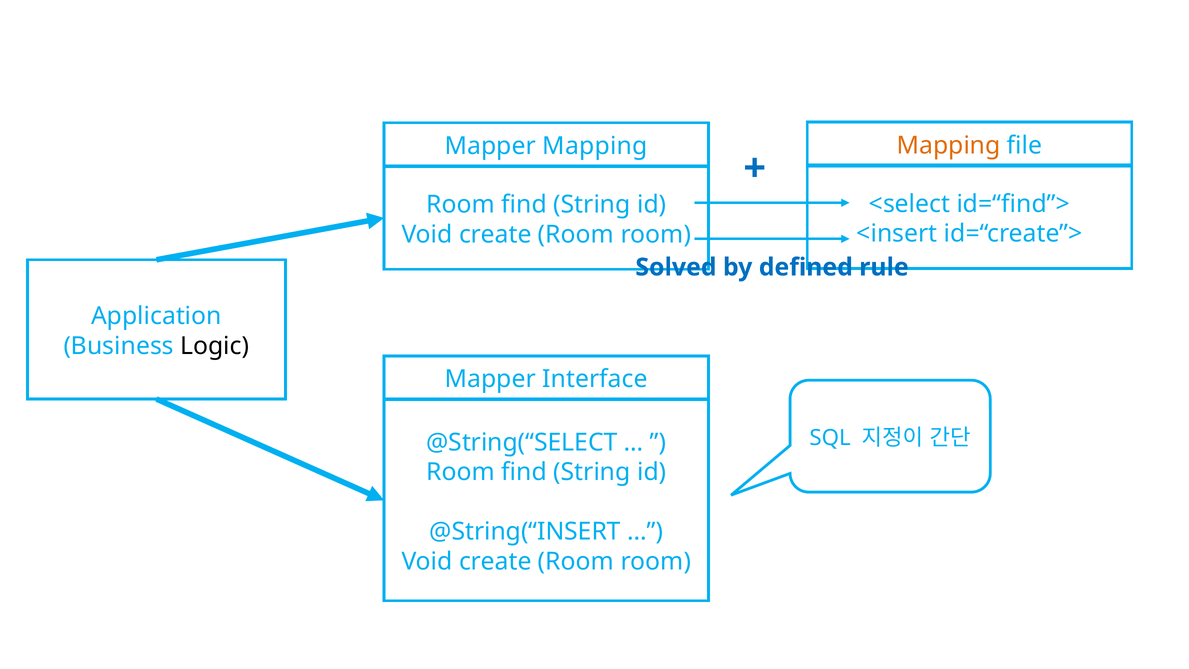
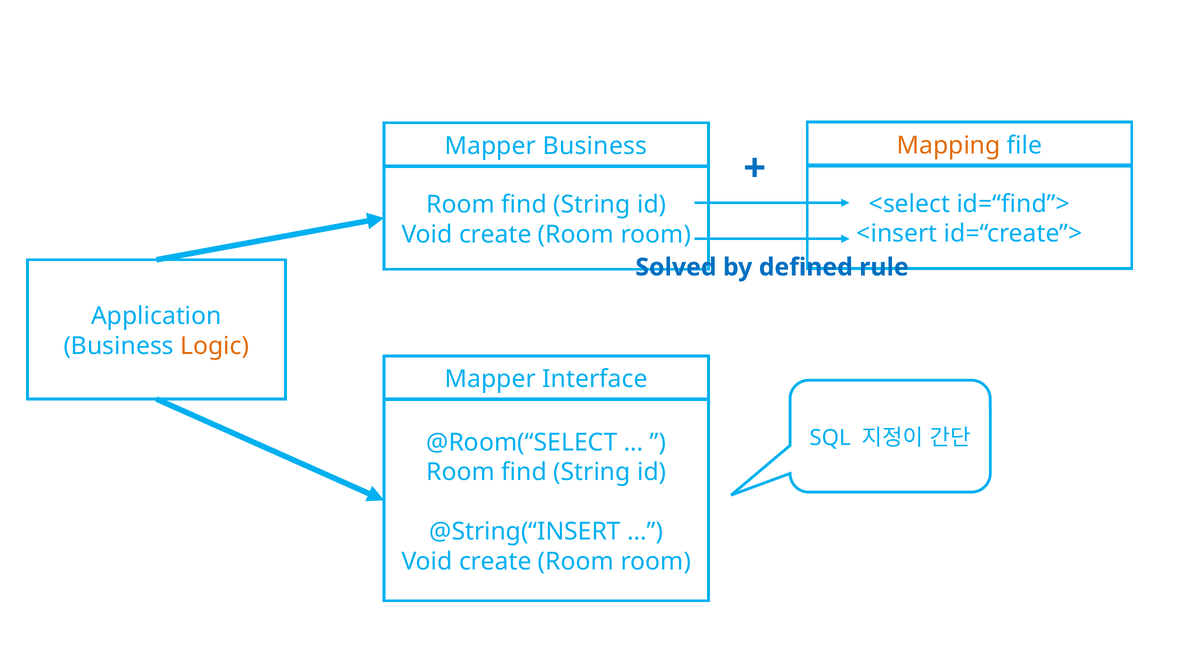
Mapper Mapping: Mapping -> Business (595, 146)
Logic colour: black -> orange (215, 346)
@String(“SELECT: @String(“SELECT -> @Room(“SELECT (522, 442)
